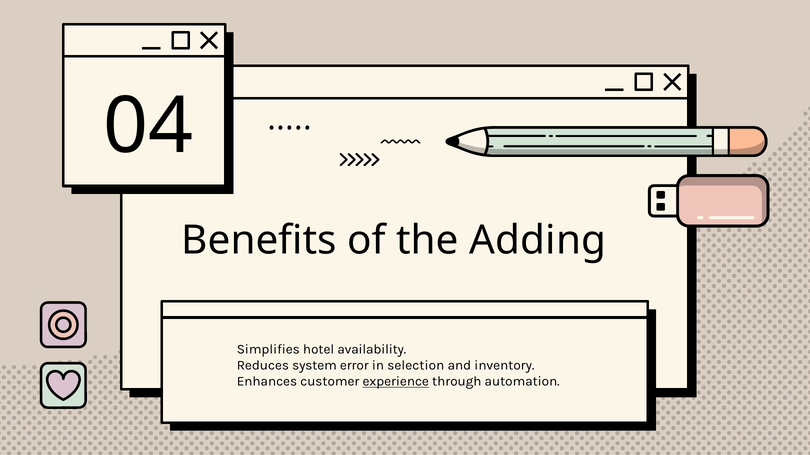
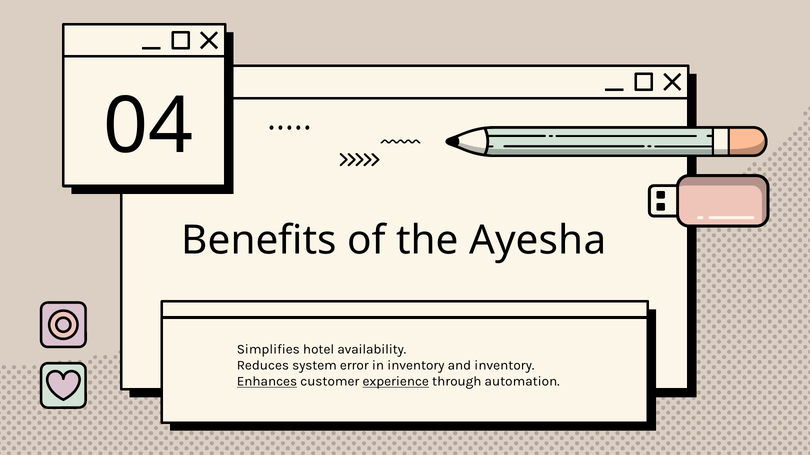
Adding: Adding -> Ayesha (538, 241)
in selection: selection -> inventory (416, 366)
Enhances underline: none -> present (267, 382)
